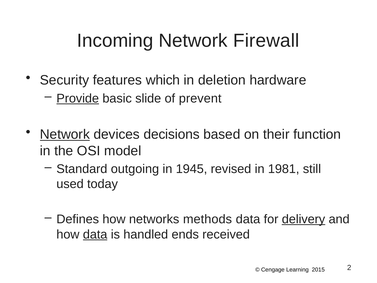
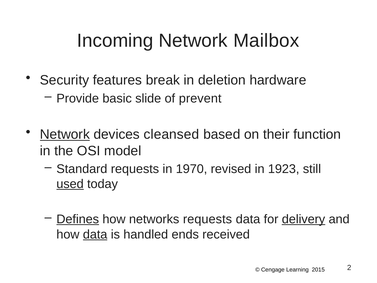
Firewall: Firewall -> Mailbox (266, 41)
which: which -> break (163, 80)
Provide underline: present -> none (78, 98)
decisions: decisions -> cleansed (171, 134)
Standard outgoing: outgoing -> requests (135, 169)
1945: 1945 -> 1970 (192, 169)
1981: 1981 -> 1923 (284, 169)
used underline: none -> present (70, 184)
Defines underline: none -> present (78, 219)
networks methods: methods -> requests (207, 219)
